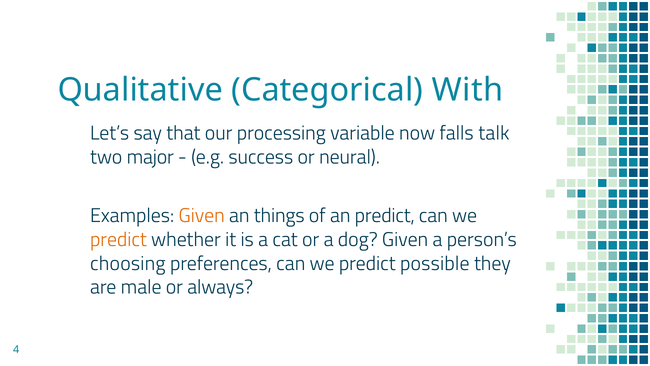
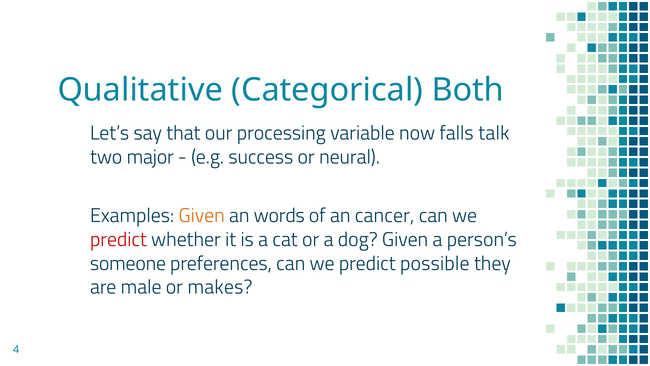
With: With -> Both (468, 90)
things: things -> words (279, 216)
an predict: predict -> cancer (385, 216)
predict colour: orange -> red (118, 239)
choosing: choosing -> someone (128, 263)
always: always -> makes (220, 287)
